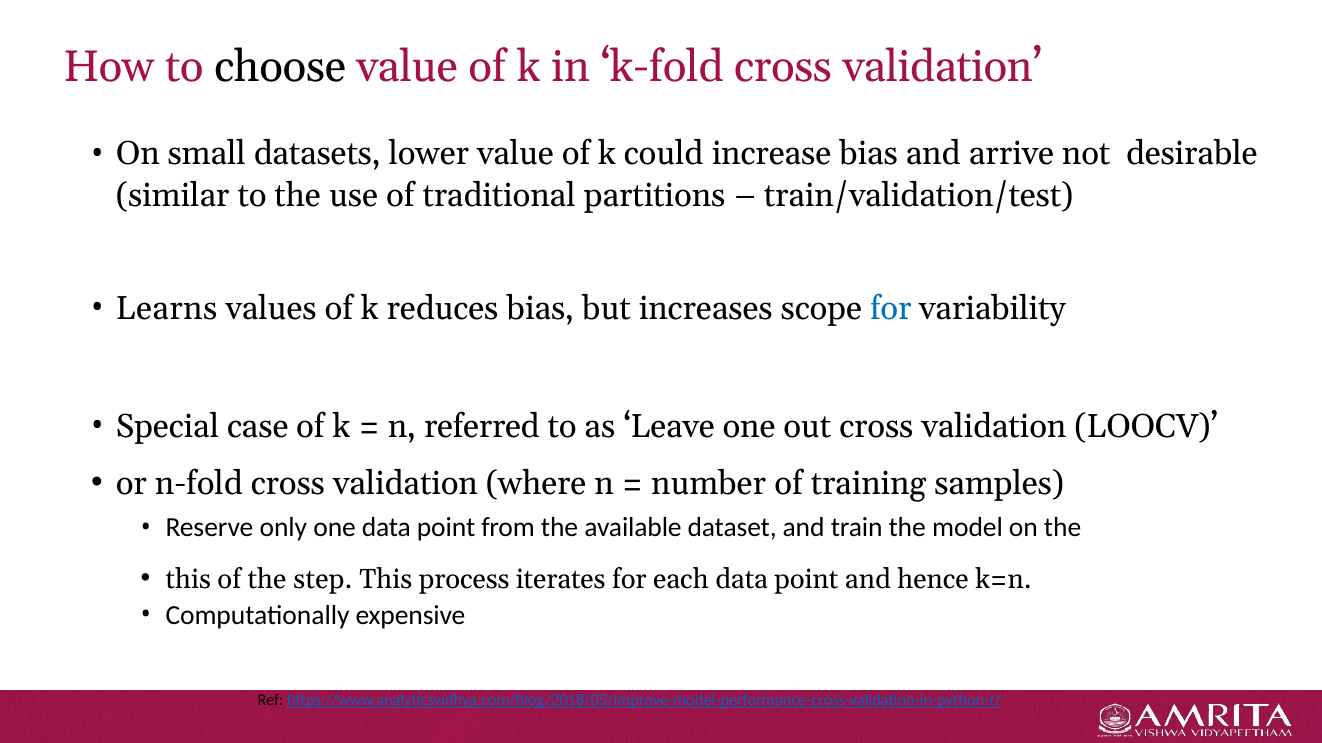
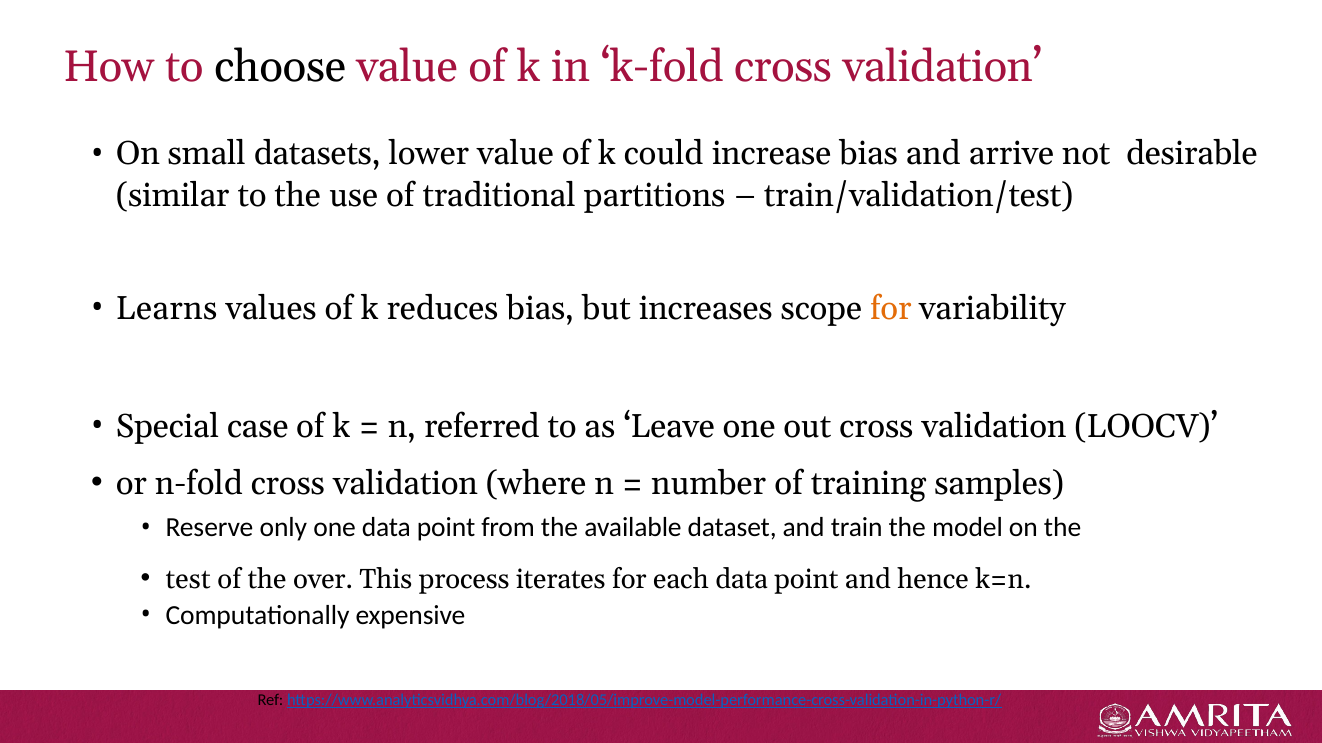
for colour: blue -> orange (891, 309)
this: this -> test (188, 579)
step: step -> over (323, 579)
